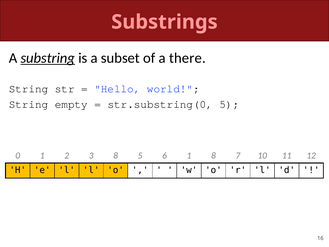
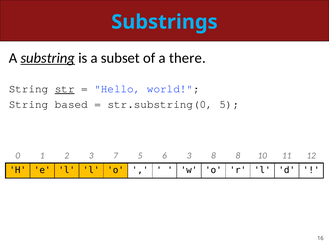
Substrings colour: pink -> light blue (164, 22)
str underline: none -> present (65, 89)
empty: empty -> based (71, 104)
3 8: 8 -> 7 (116, 155)
6 1: 1 -> 3 (189, 155)
8 7: 7 -> 8 (238, 155)
